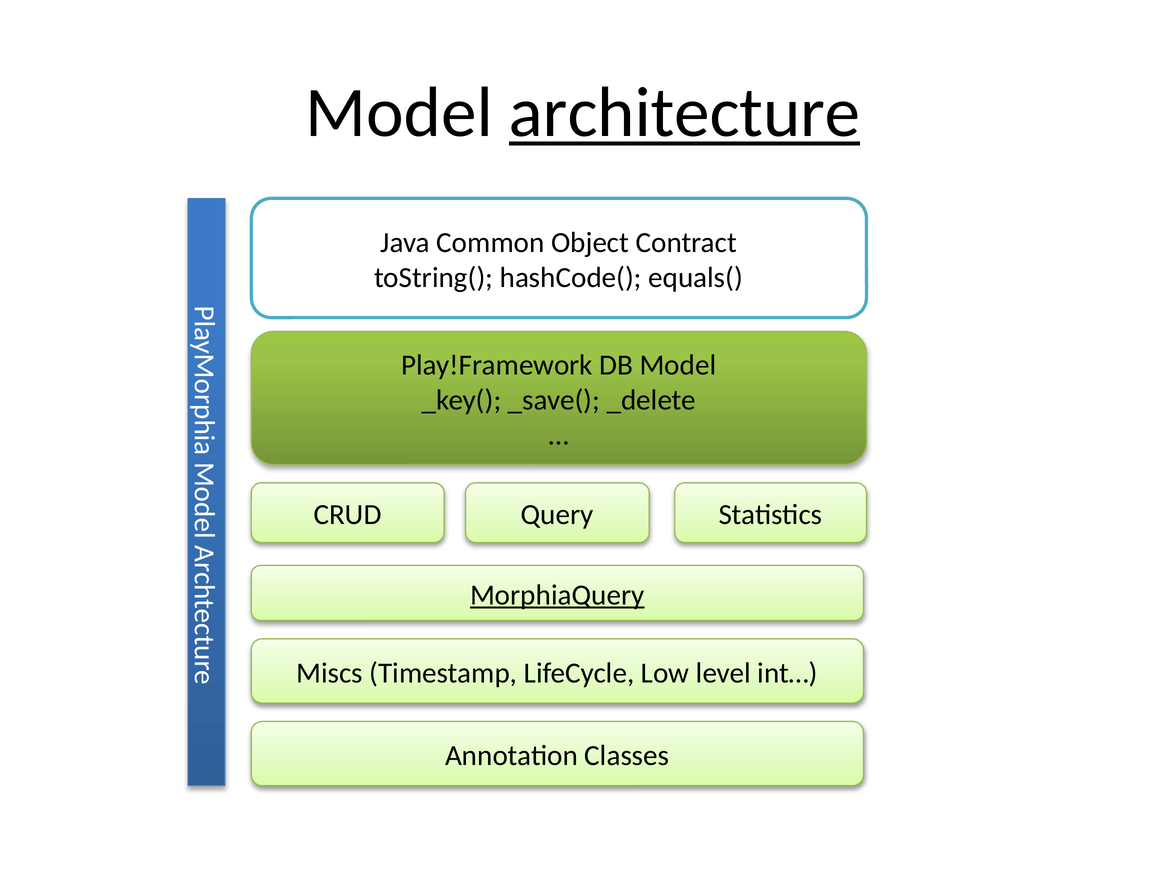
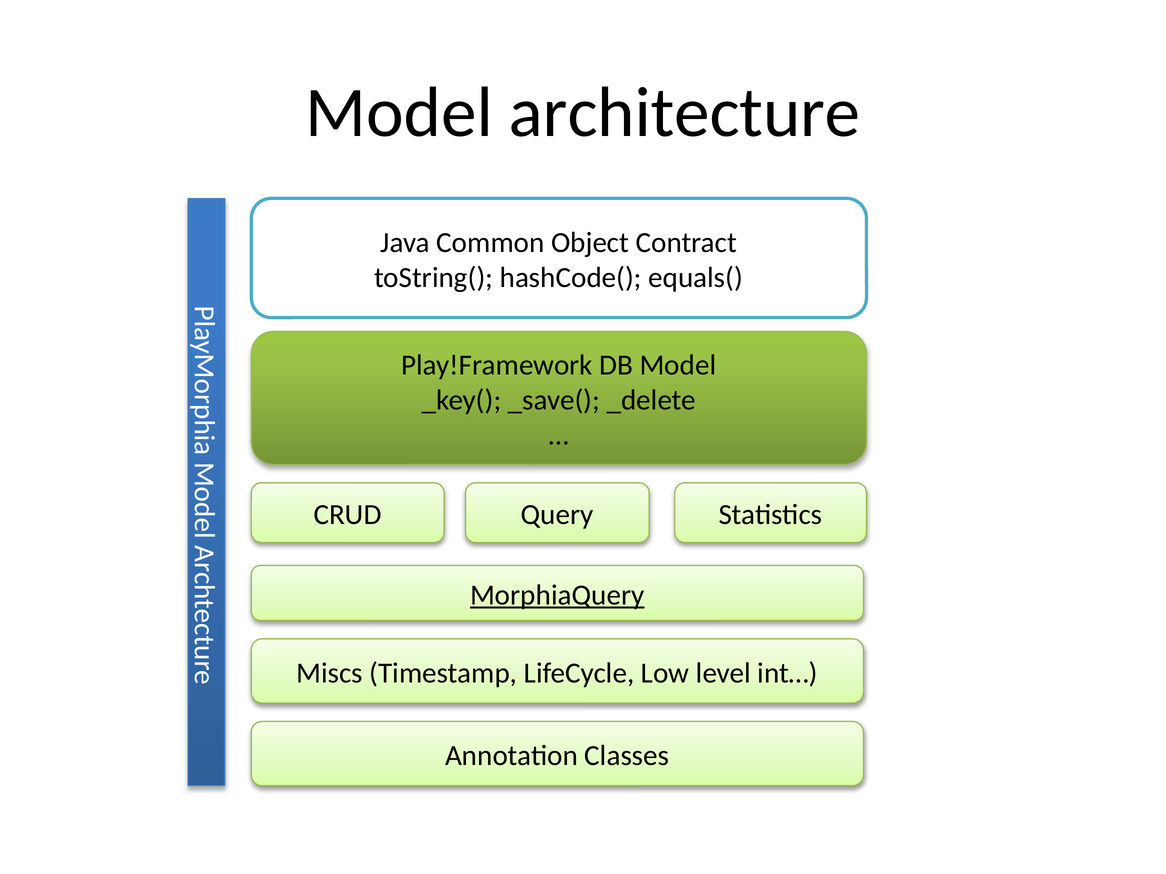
architecture underline: present -> none (685, 113)
